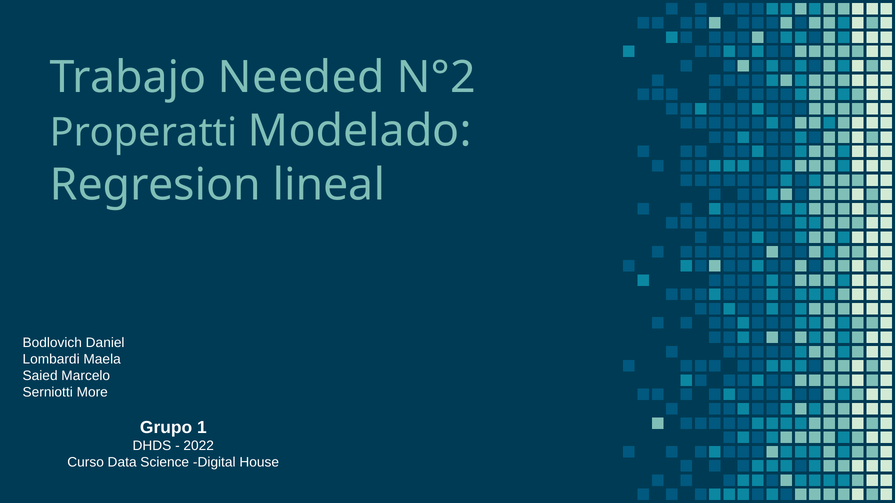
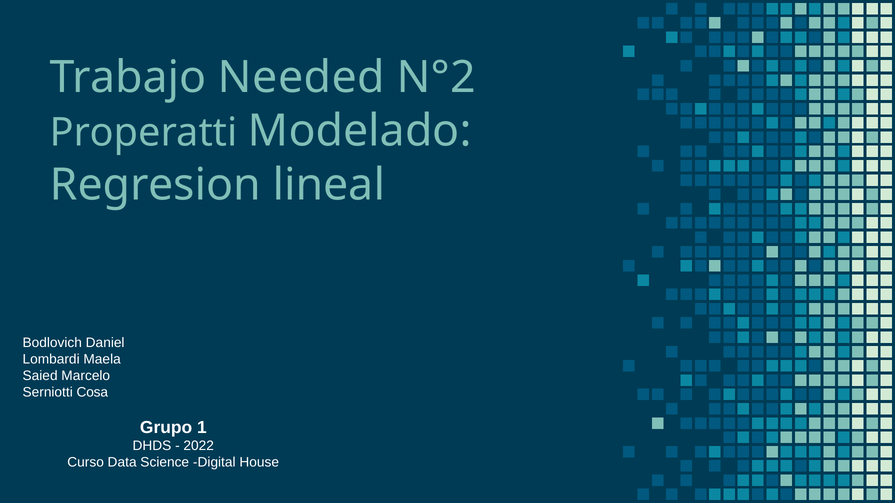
More: More -> Cosa (92, 392)
